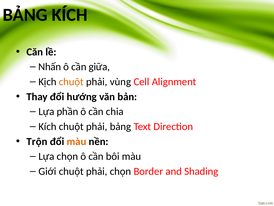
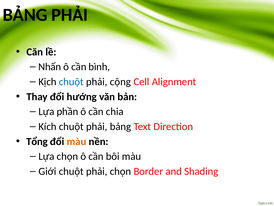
BẢNG KÍCH: KÍCH -> PHẢI (70, 15)
giữa: giữa -> bình (99, 67)
chuột colour: orange -> blue (71, 82)
vùng: vùng -> cộng (120, 82)
Trộn: Trộn -> Tổng (37, 141)
